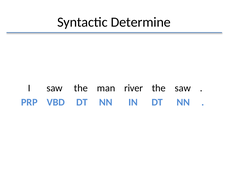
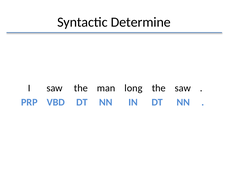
river: river -> long (133, 88)
